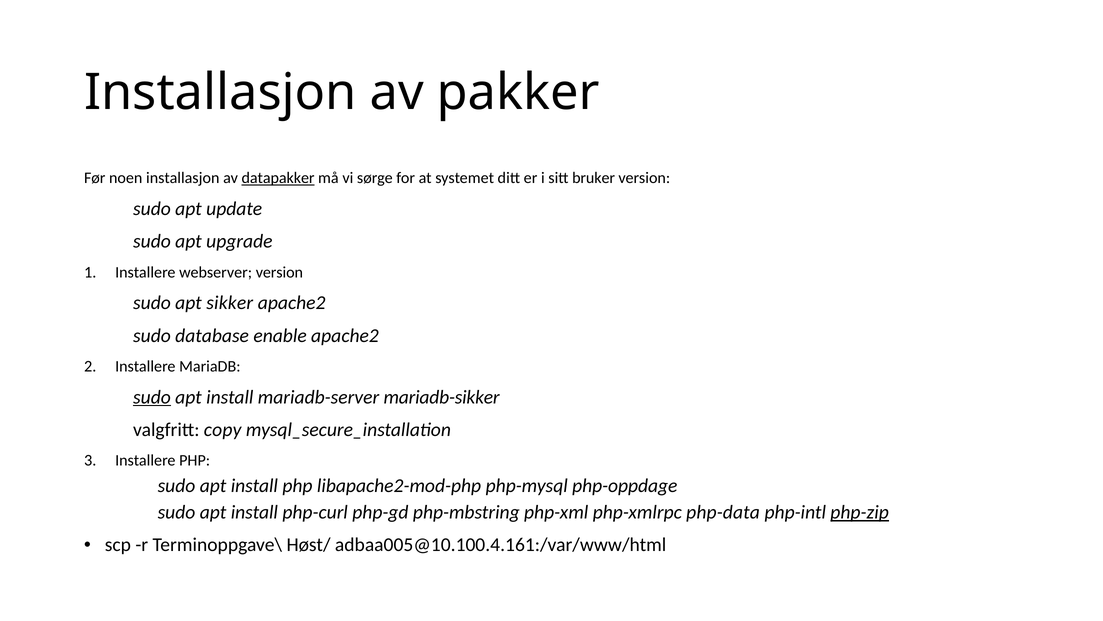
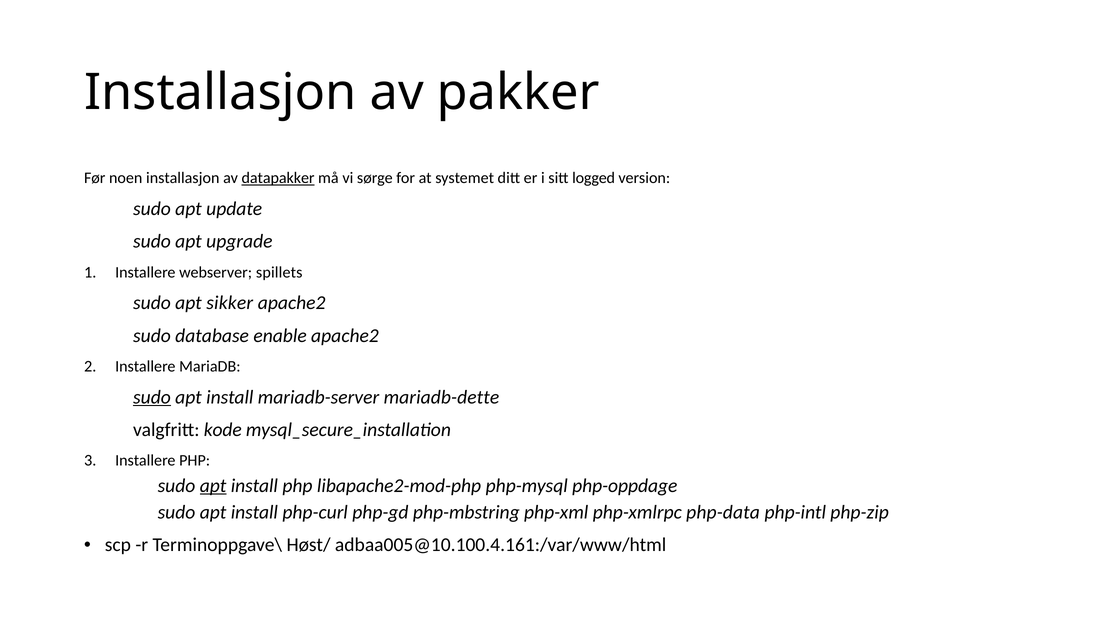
bruker: bruker -> logged (594, 178)
webserver version: version -> spillets (279, 272)
mariadb-sikker: mariadb-sikker -> mariadb-dette (441, 397)
copy: copy -> kode (223, 429)
apt underline: none -> present (213, 485)
php-zip underline: present -> none (860, 512)
